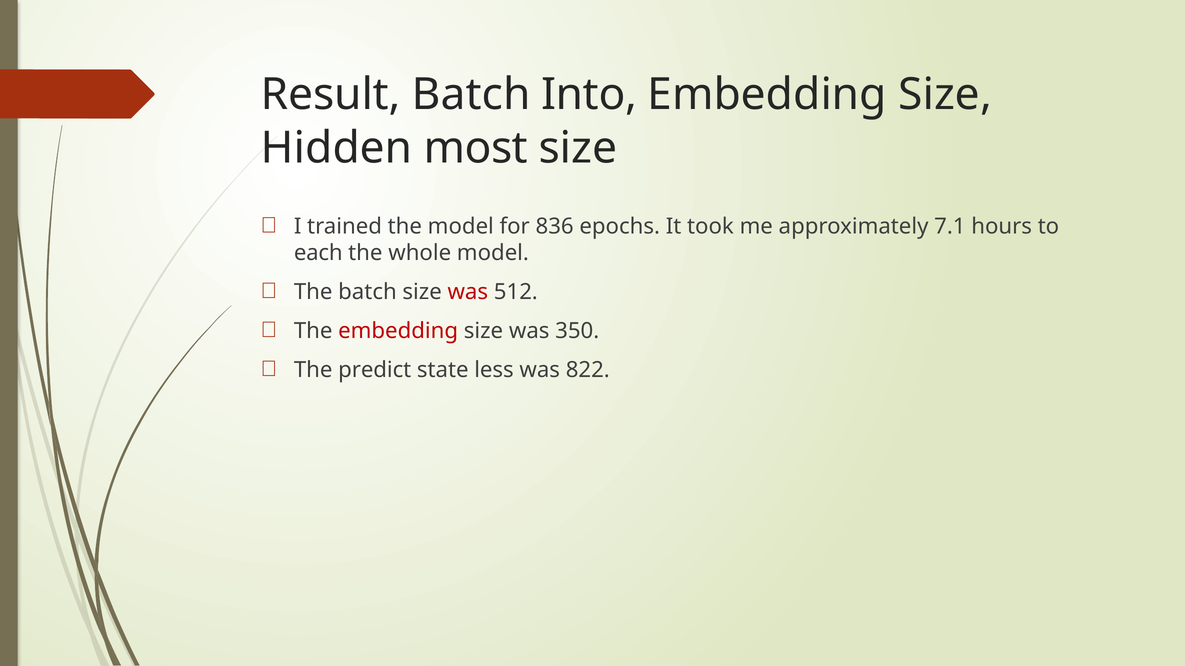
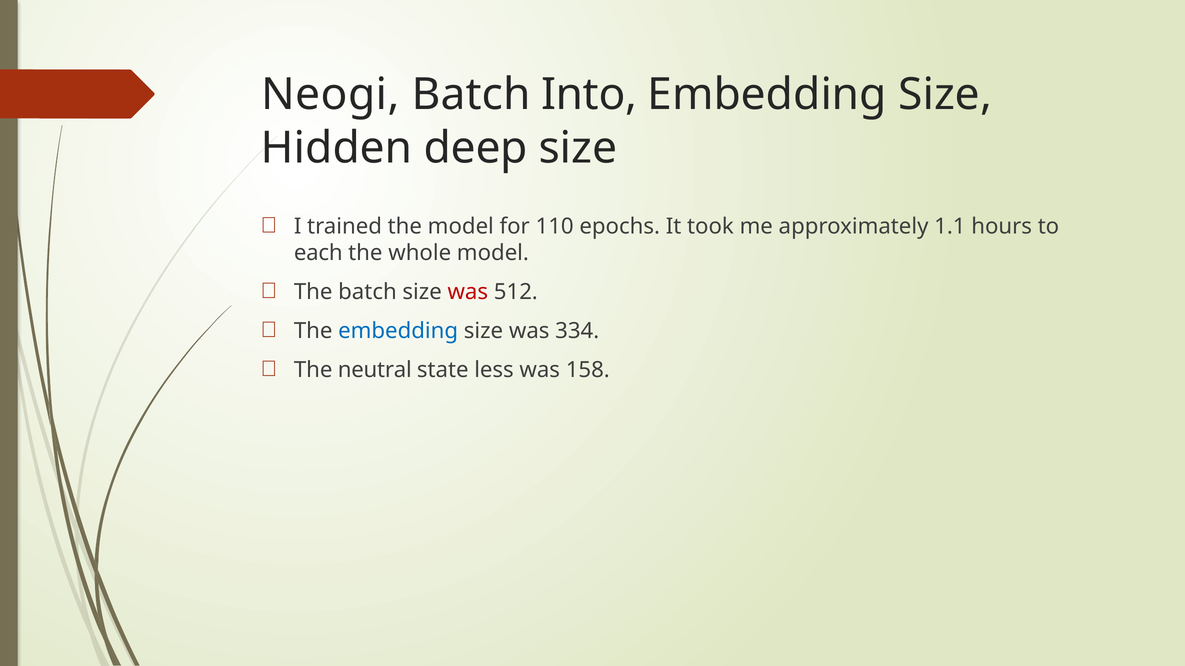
Result: Result -> Neogi (330, 95)
most: most -> deep (476, 148)
836: 836 -> 110 (555, 227)
7.1: 7.1 -> 1.1 (950, 227)
embedding colour: red -> blue (398, 331)
350: 350 -> 334 (577, 331)
predict: predict -> neutral (375, 370)
822: 822 -> 158 (588, 370)
